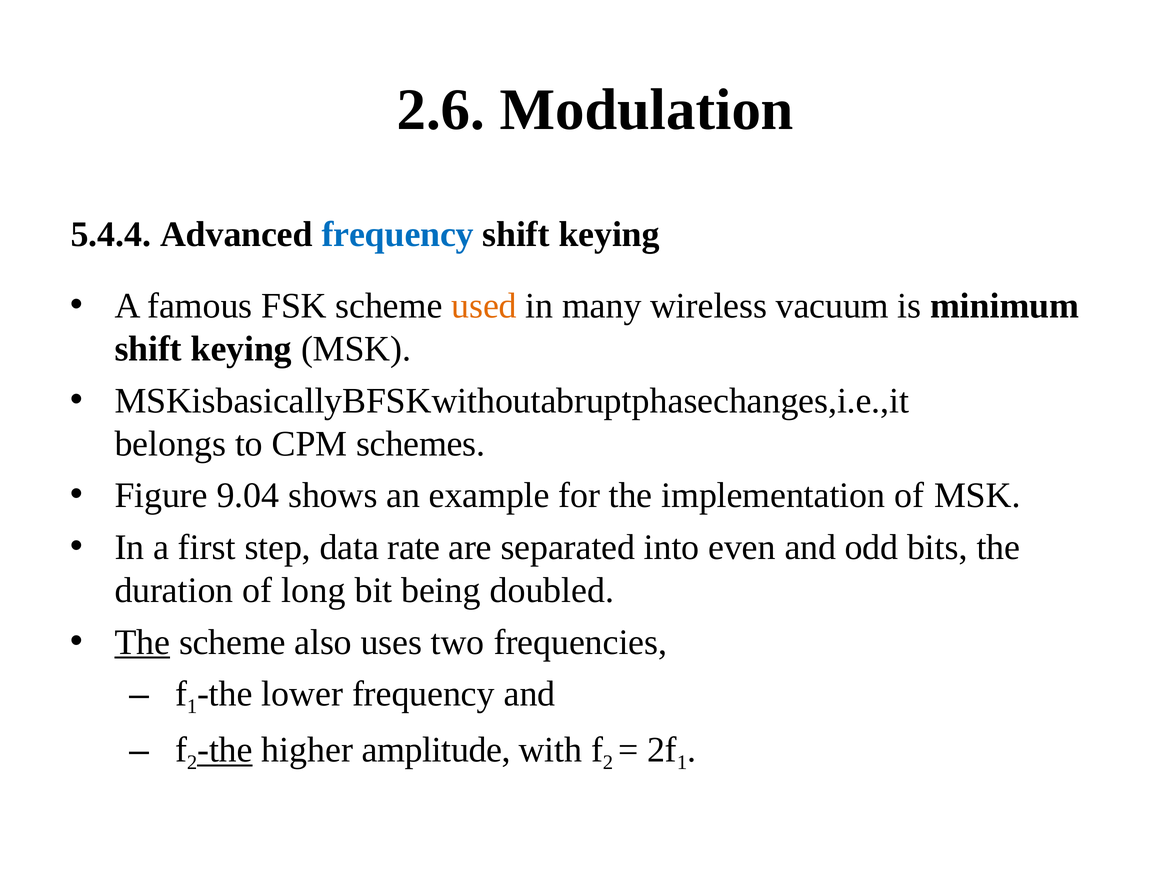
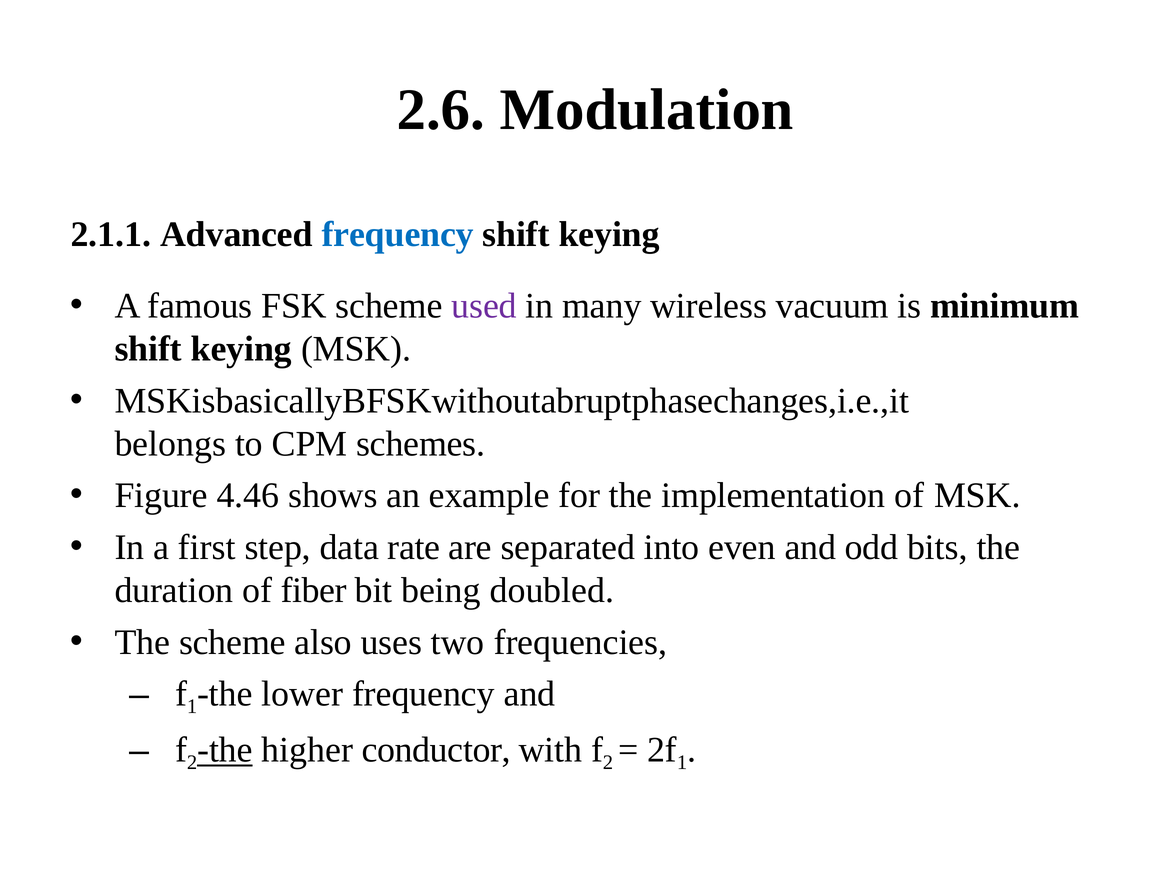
5.4.4: 5.4.4 -> 2.1.1 (111, 235)
used colour: orange -> purple (484, 306)
9.04: 9.04 -> 4.46 (248, 496)
long: long -> fiber (314, 590)
The underline: present -> none (142, 642)
amplitude: amplitude -> conductor (436, 750)
